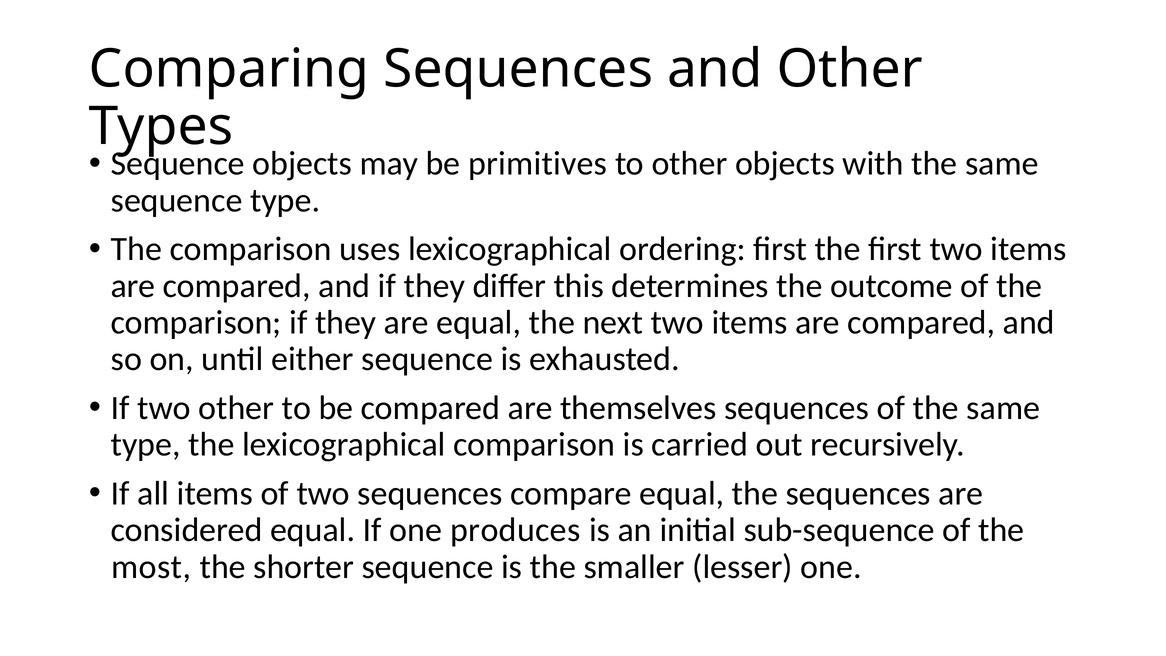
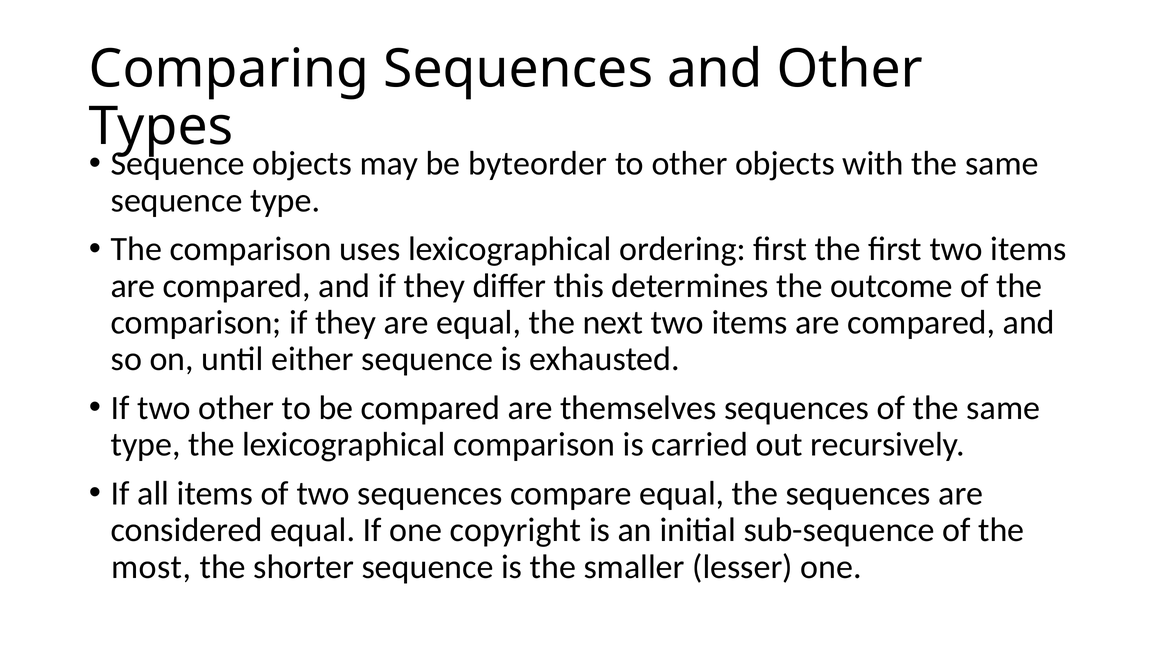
primitives: primitives -> byteorder (538, 164)
produces: produces -> copyright (515, 530)
